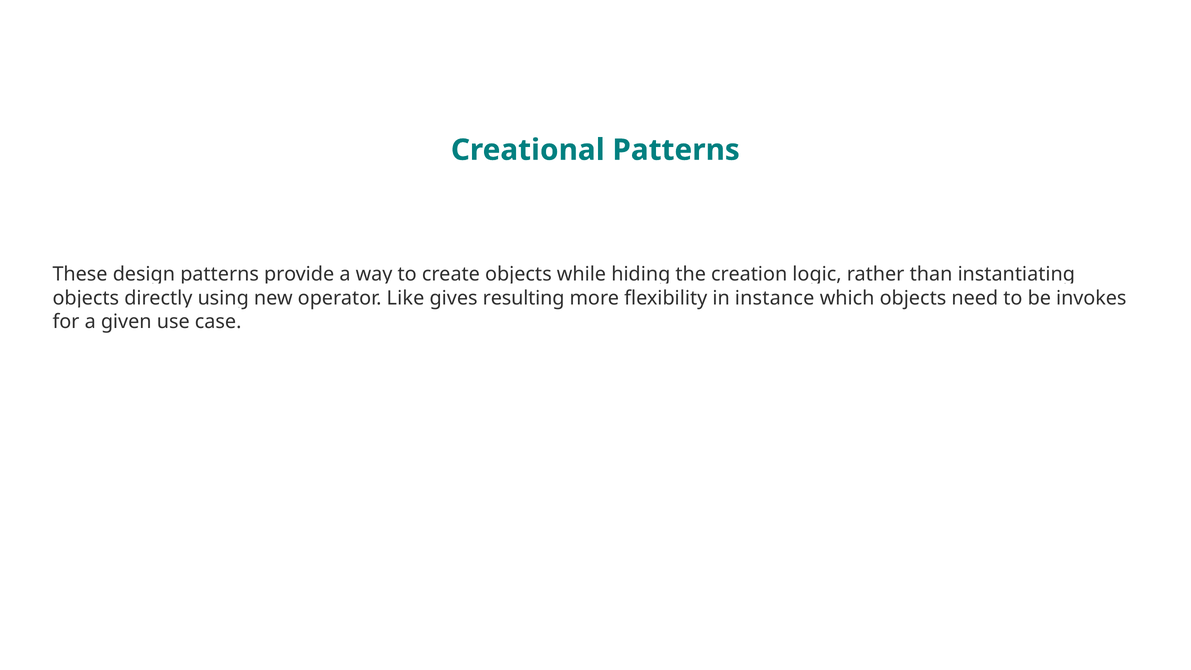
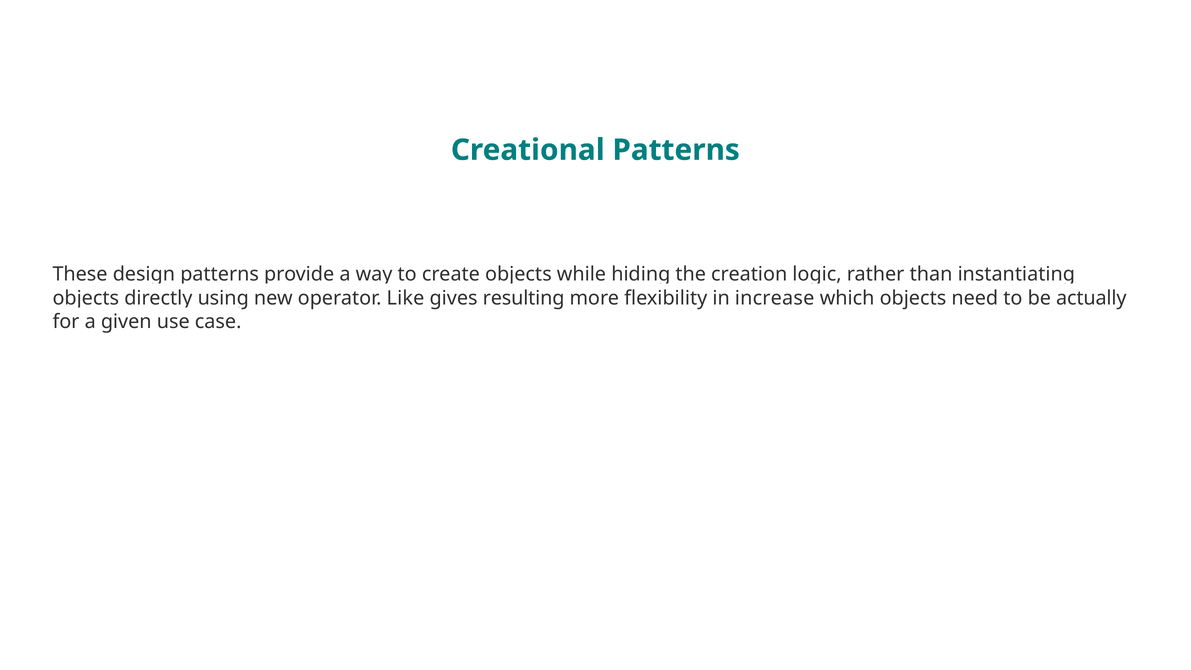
instance: instance -> increase (775, 298)
invokes: invokes -> actually (1091, 298)
